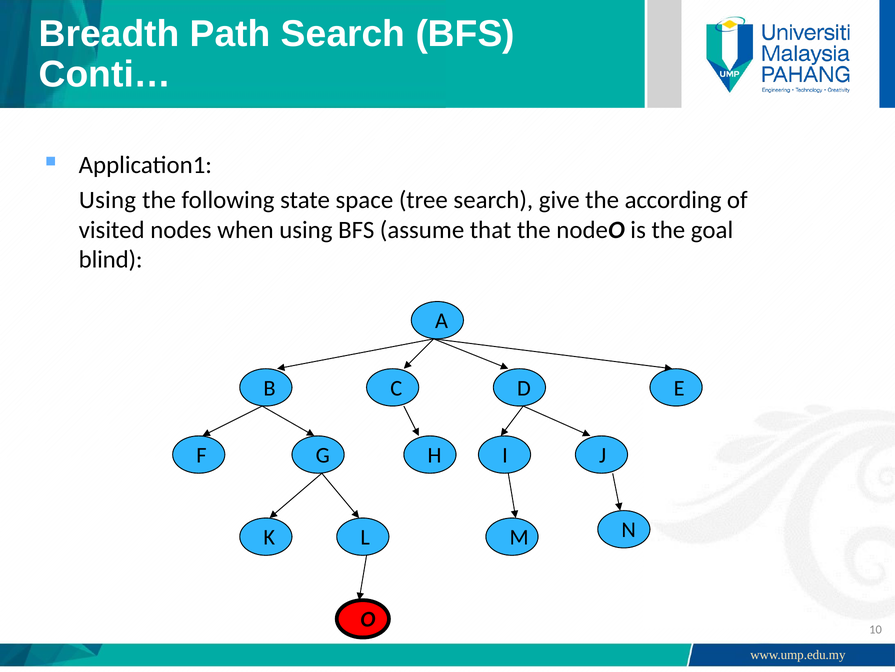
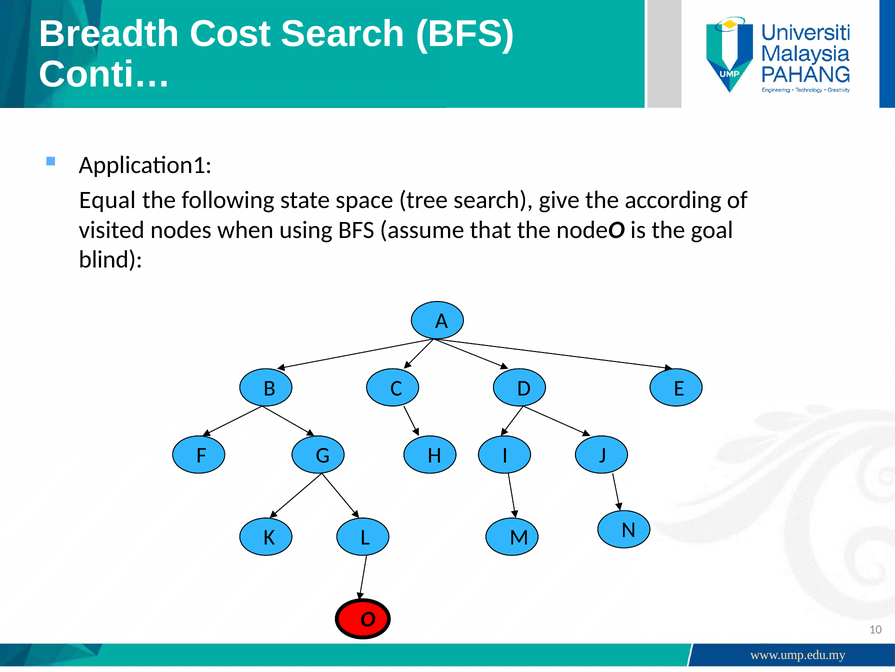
Path: Path -> Cost (230, 34)
Using: Using -> Equal (108, 200)
